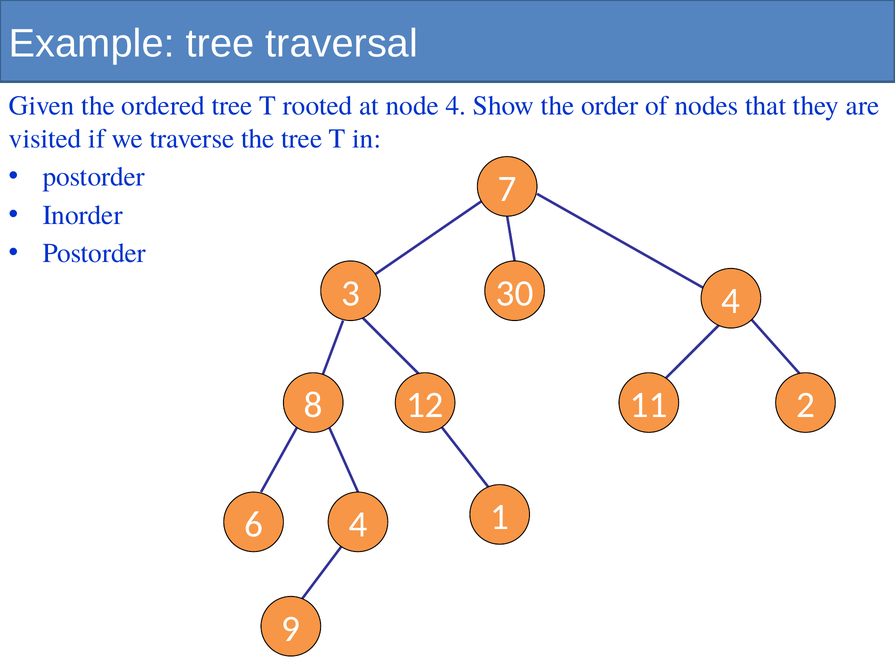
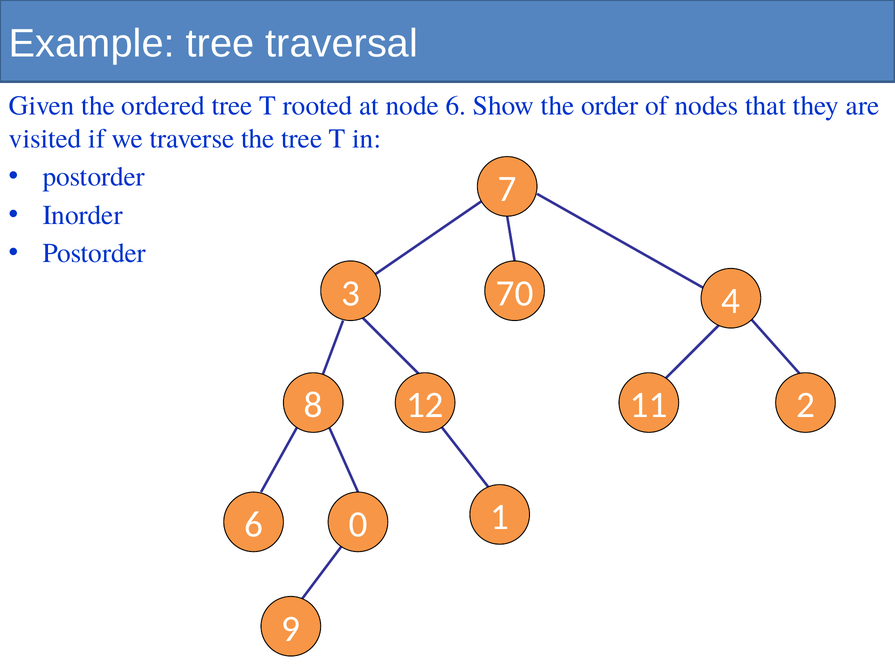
node 4: 4 -> 6 (456, 106)
30: 30 -> 70 (515, 293)
6 4: 4 -> 0 (358, 525)
